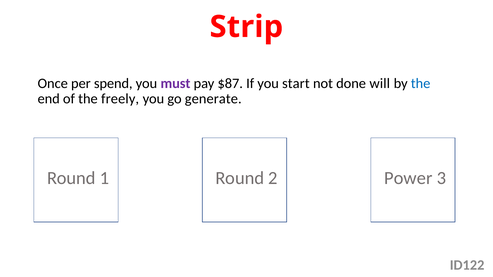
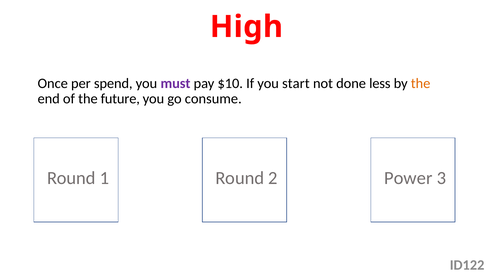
Strip: Strip -> High (246, 27)
$87: $87 -> $10 (230, 83)
will: will -> less (380, 83)
the colour: blue -> orange (421, 83)
freely: freely -> future (120, 99)
generate: generate -> consume (213, 99)
